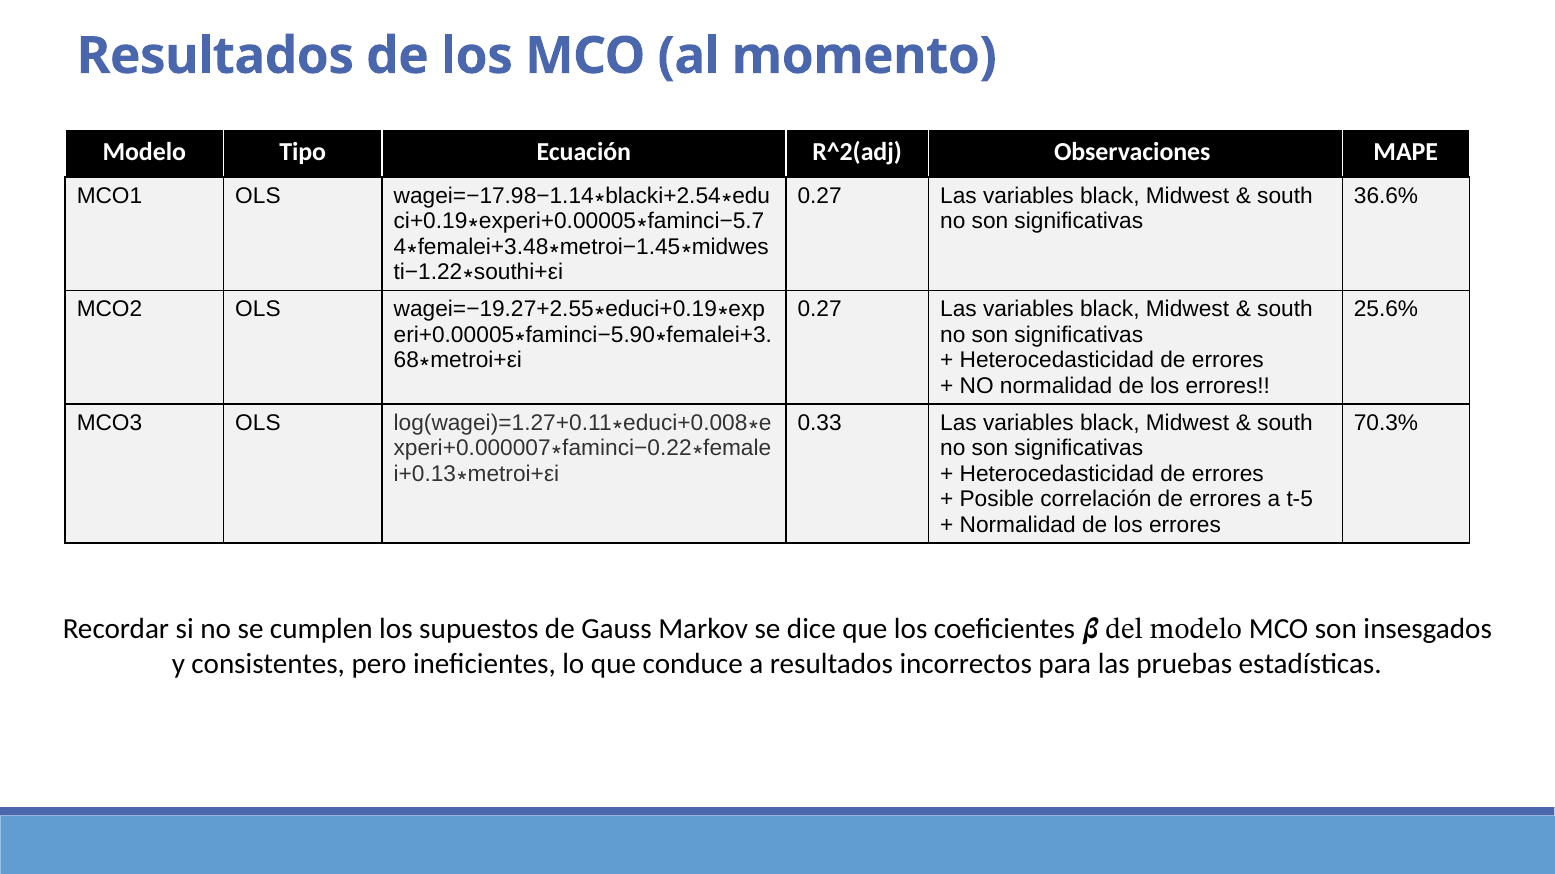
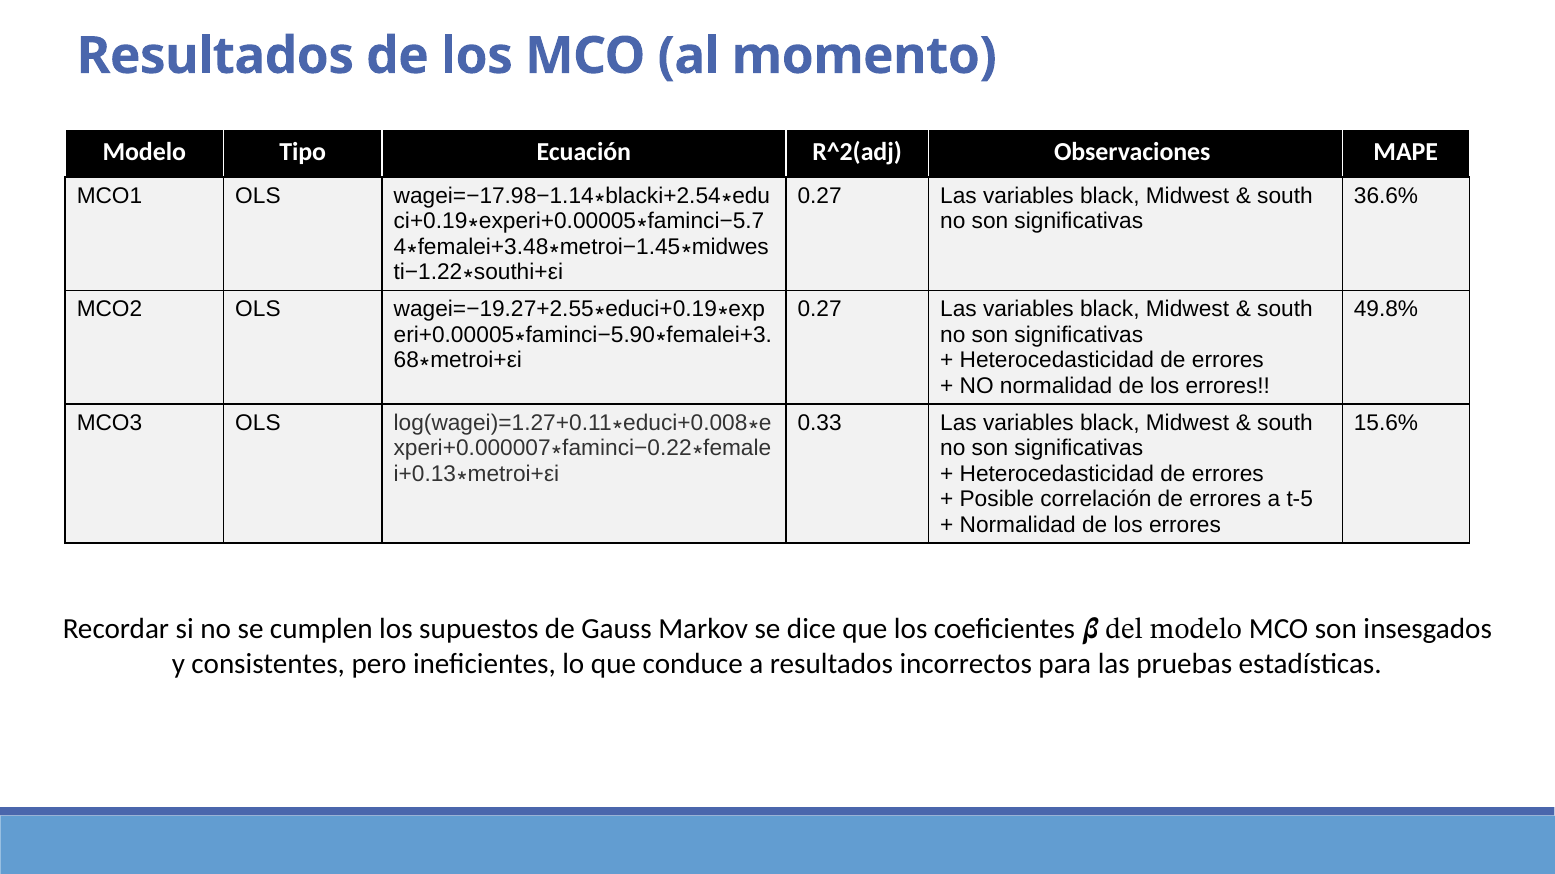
25.6%: 25.6% -> 49.8% (1386, 310)
70.3%: 70.3% -> 15.6% (1386, 423)
